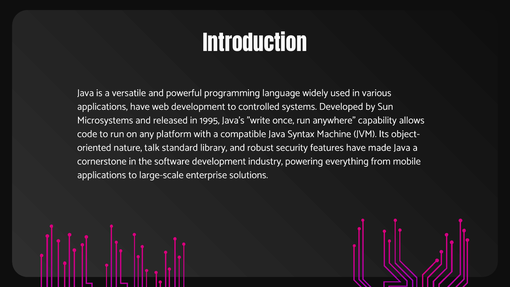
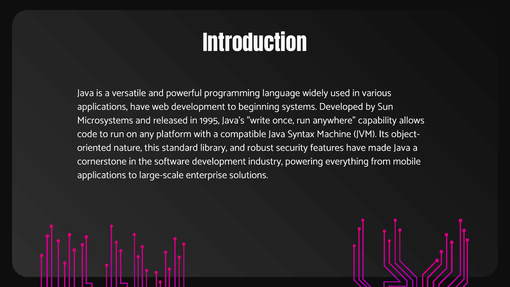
controlled: controlled -> beginning (259, 106)
talk: talk -> this (152, 147)
